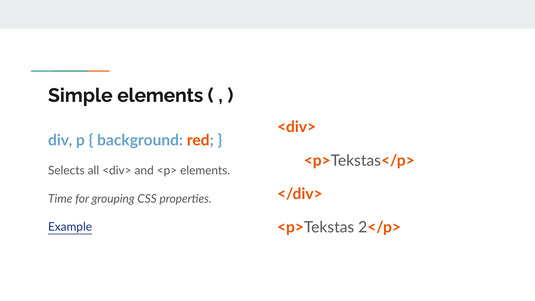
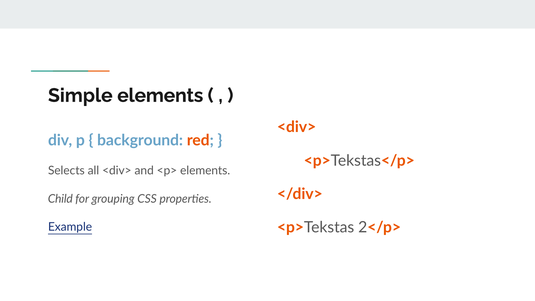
Time: Time -> Child (60, 199)
